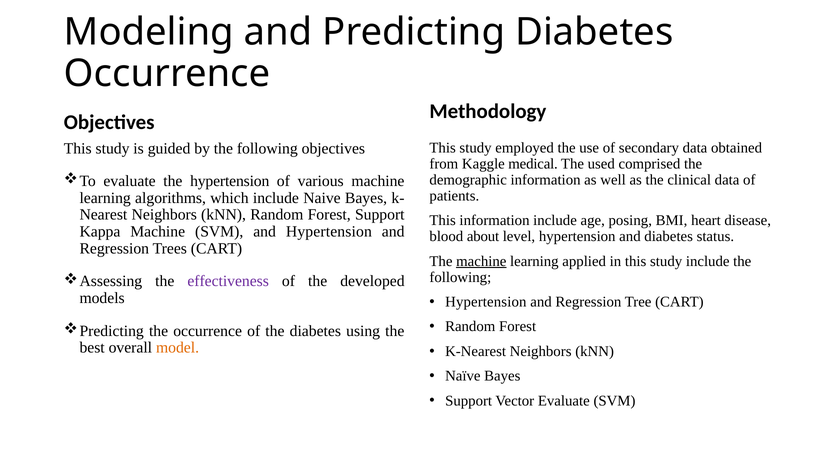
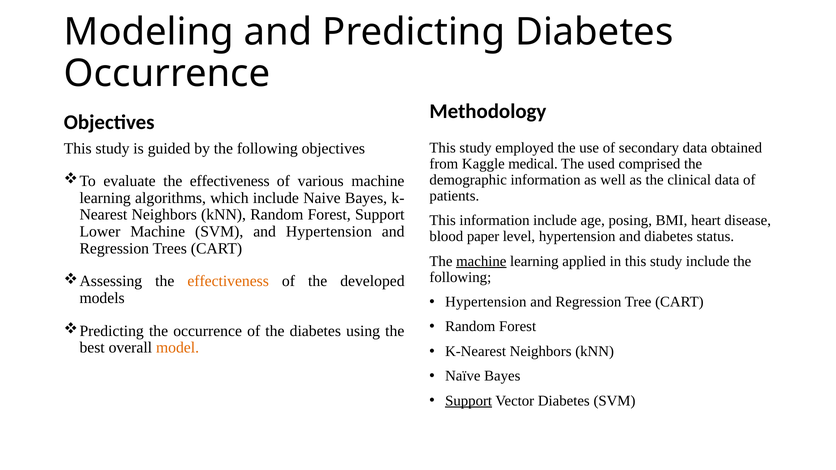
evaluate the hypertension: hypertension -> effectiveness (230, 181)
Kappa: Kappa -> Lower (100, 232)
about: about -> paper (483, 237)
effectiveness colour: purple -> orange (228, 281)
Support underline: none -> present (469, 401)
Vector Evaluate: Evaluate -> Diabetes (564, 401)
